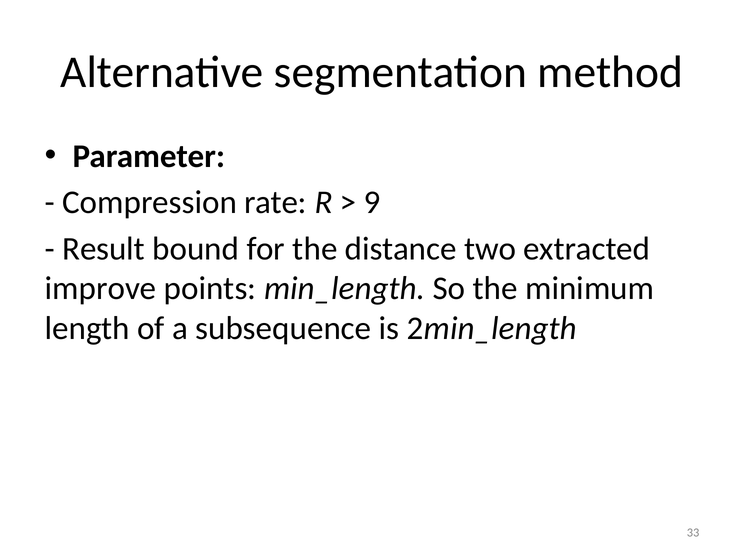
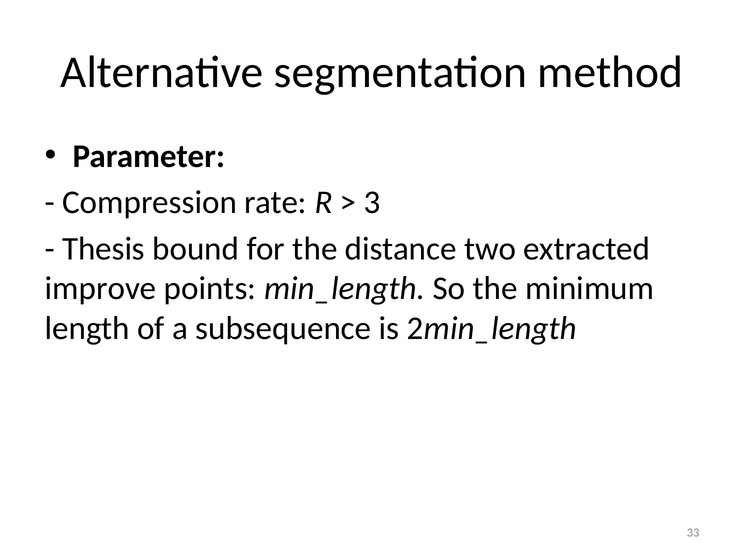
9: 9 -> 3 (372, 202)
Result: Result -> Thesis (104, 249)
